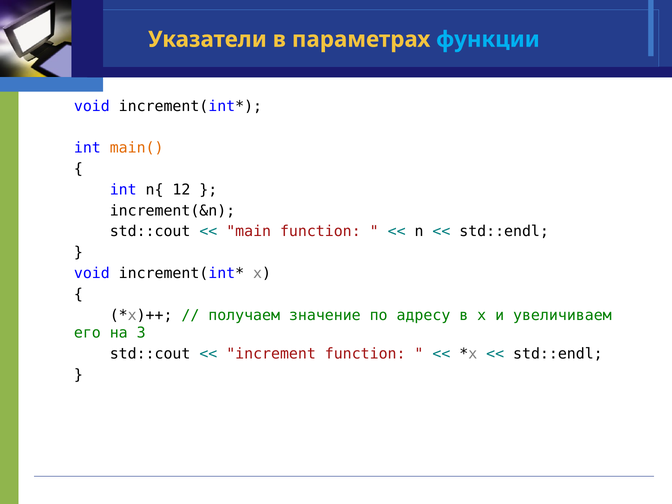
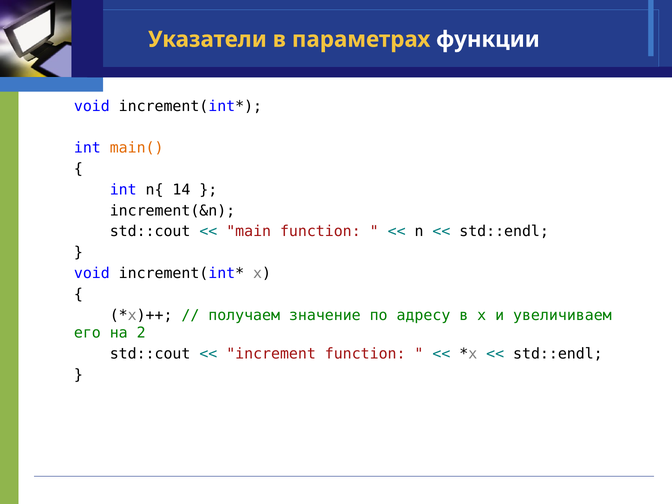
функции colour: light blue -> white (488, 39)
12: 12 -> 14 (181, 190)
3: 3 -> 2 (141, 333)
